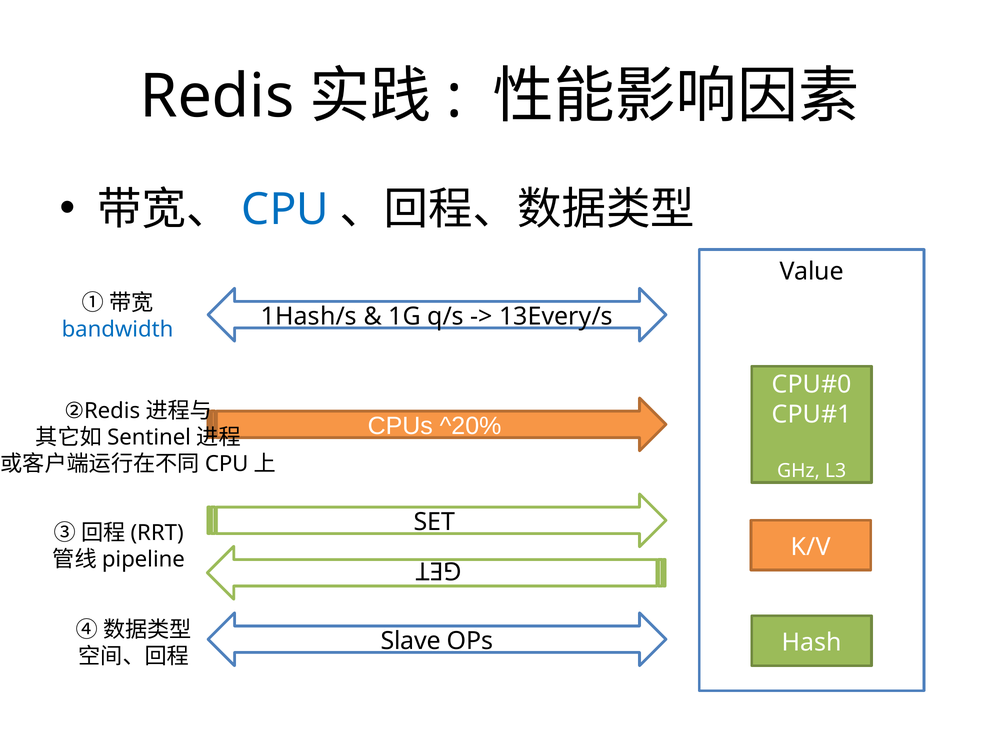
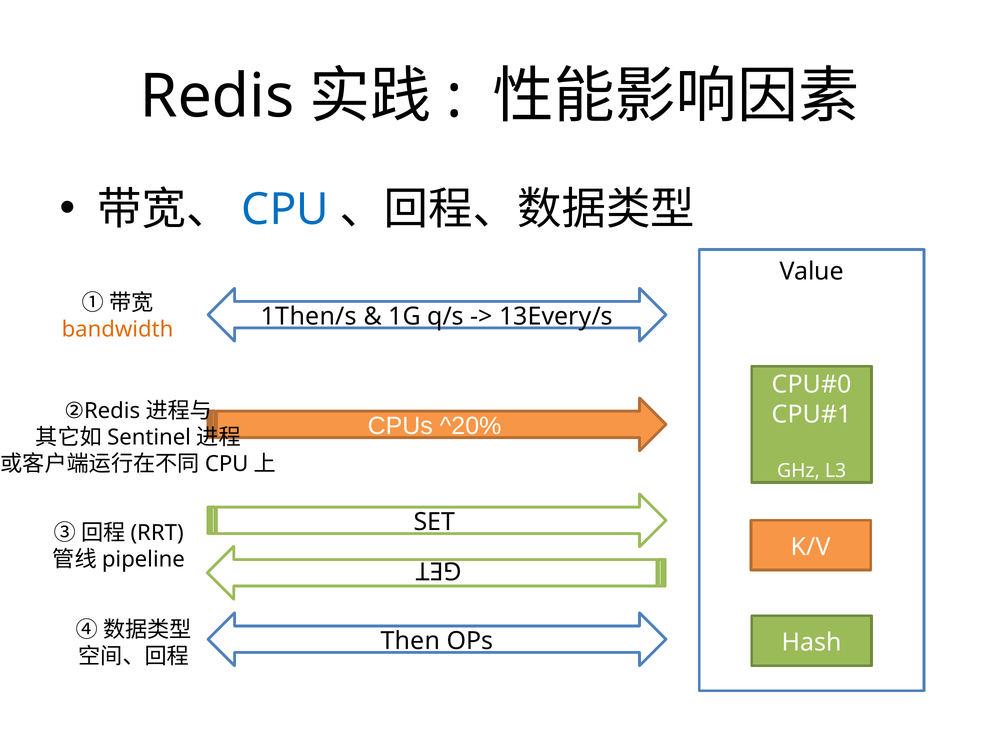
1Hash/s: 1Hash/s -> 1Then/s (309, 317)
bandwidth colour: blue -> orange (117, 329)
Slave: Slave -> Then (410, 641)
